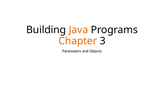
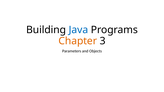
Java colour: orange -> blue (78, 30)
